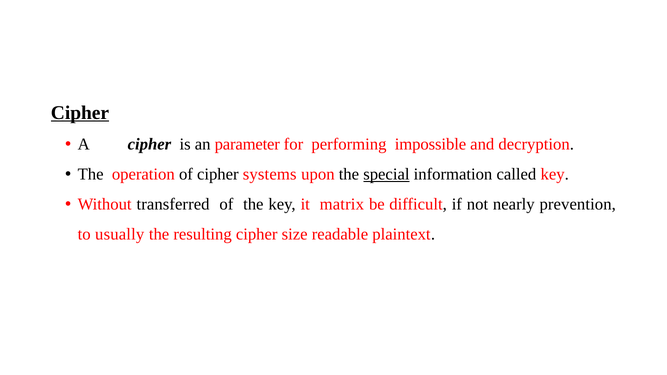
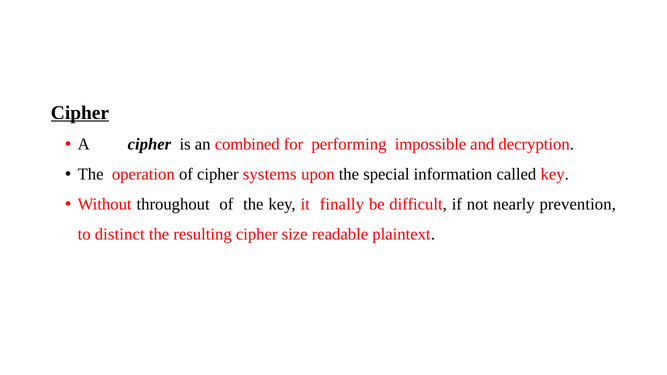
parameter: parameter -> combined (247, 145)
special underline: present -> none (386, 175)
transferred: transferred -> throughout (173, 205)
matrix: matrix -> finally (342, 205)
usually: usually -> distinct (120, 235)
